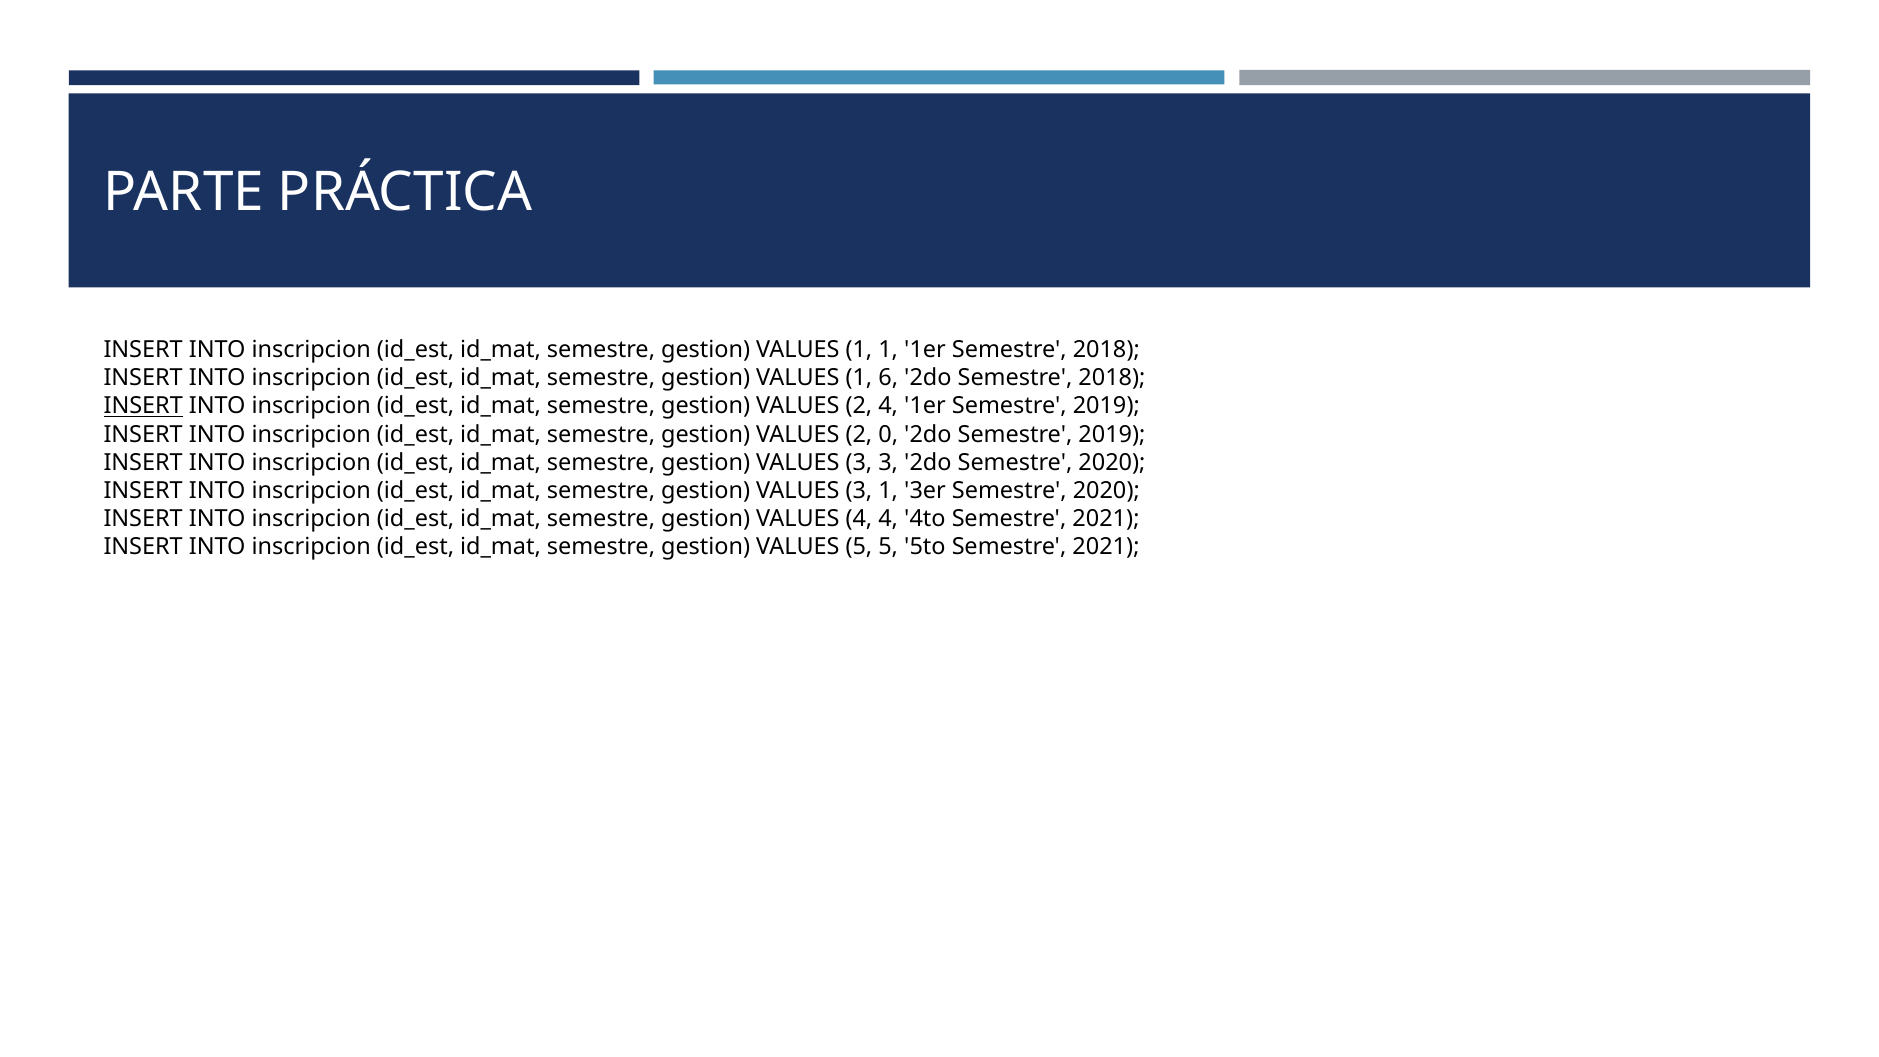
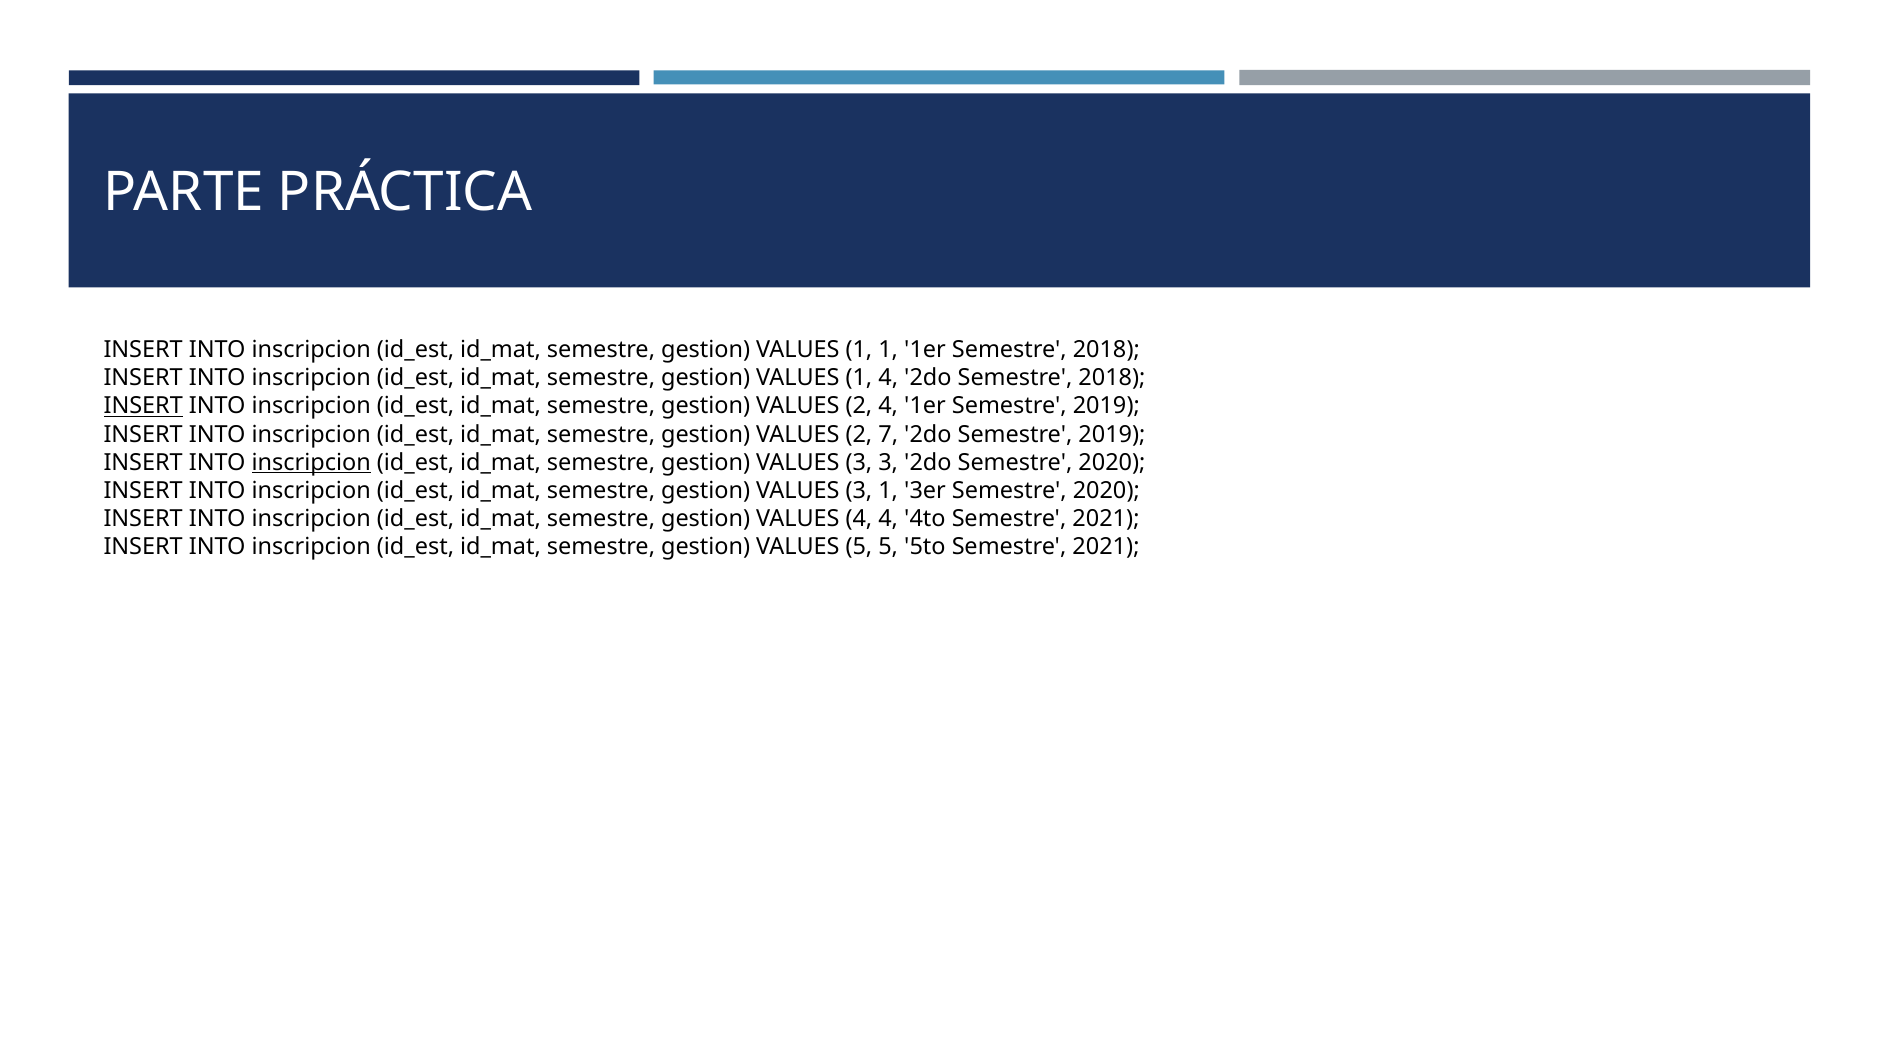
1 6: 6 -> 4 (888, 378)
0: 0 -> 7 (888, 434)
inscripcion underline: none -> present (311, 463)
